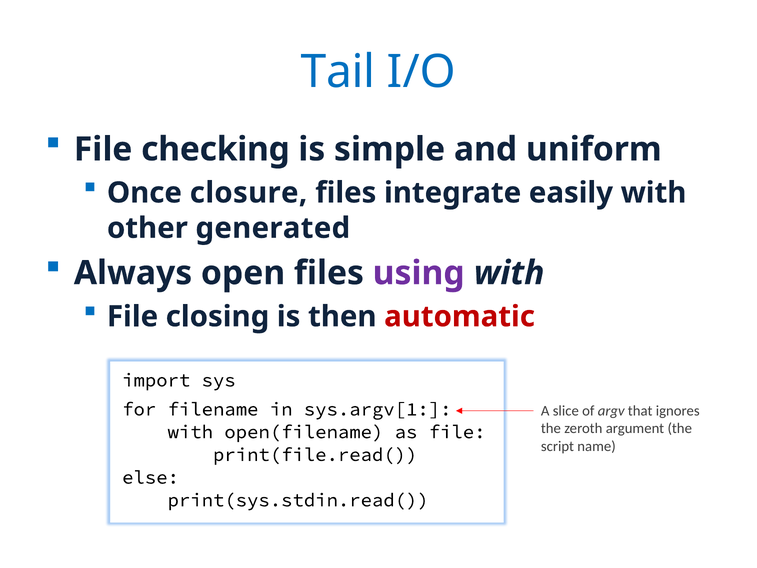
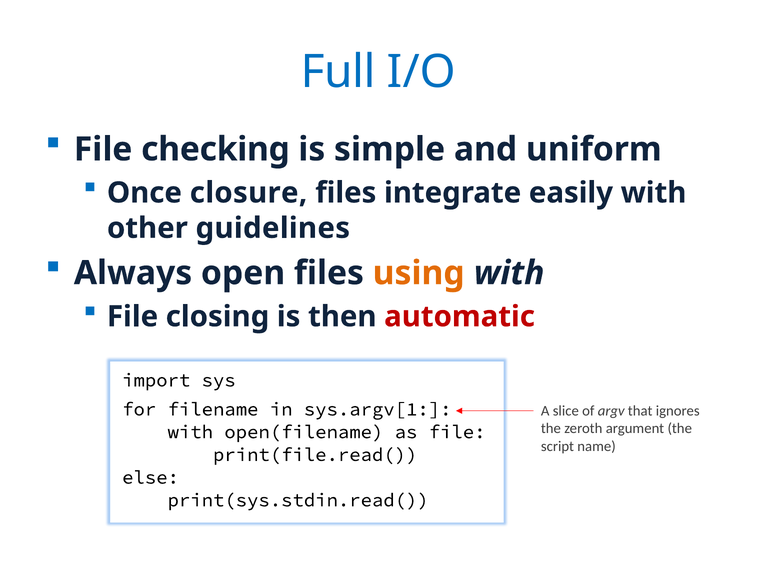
Tail: Tail -> Full (338, 72)
generated: generated -> guidelines (273, 228)
using colour: purple -> orange (419, 273)
